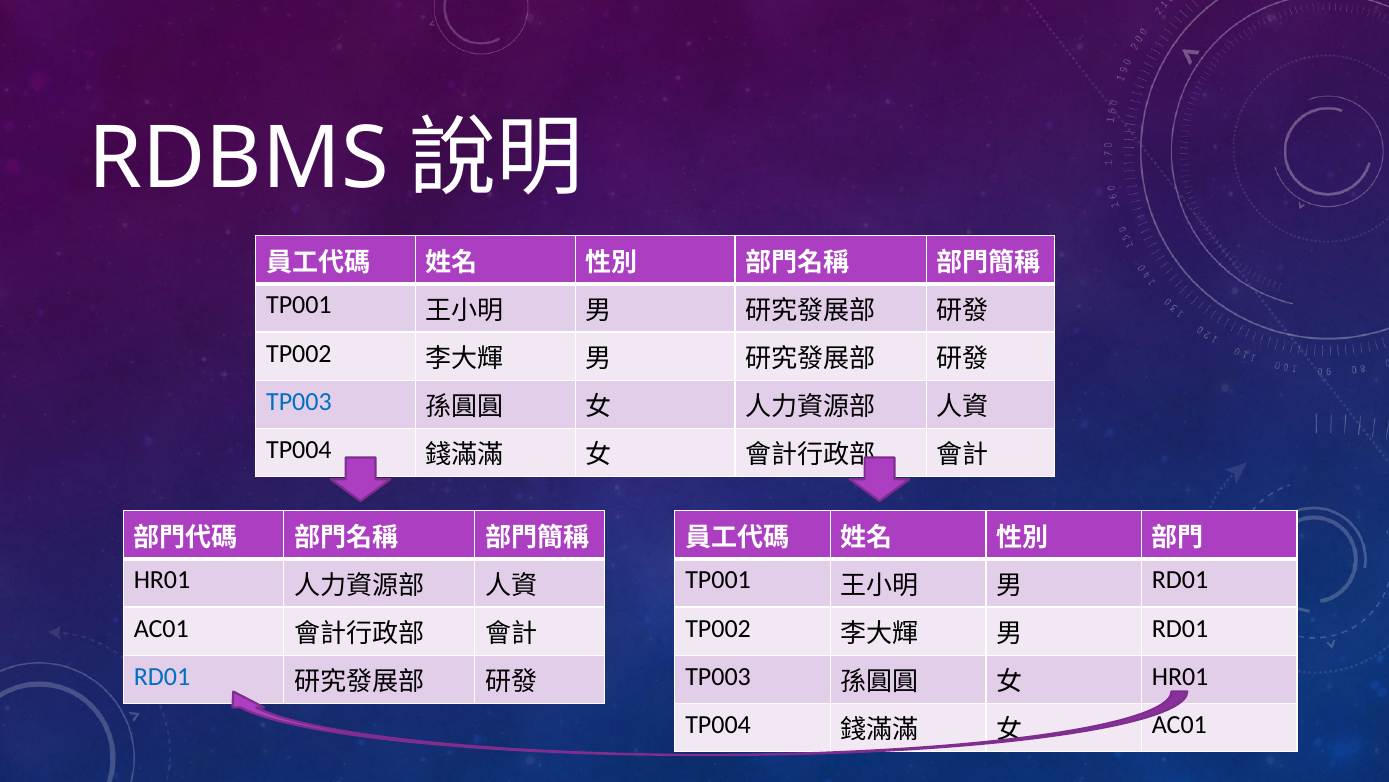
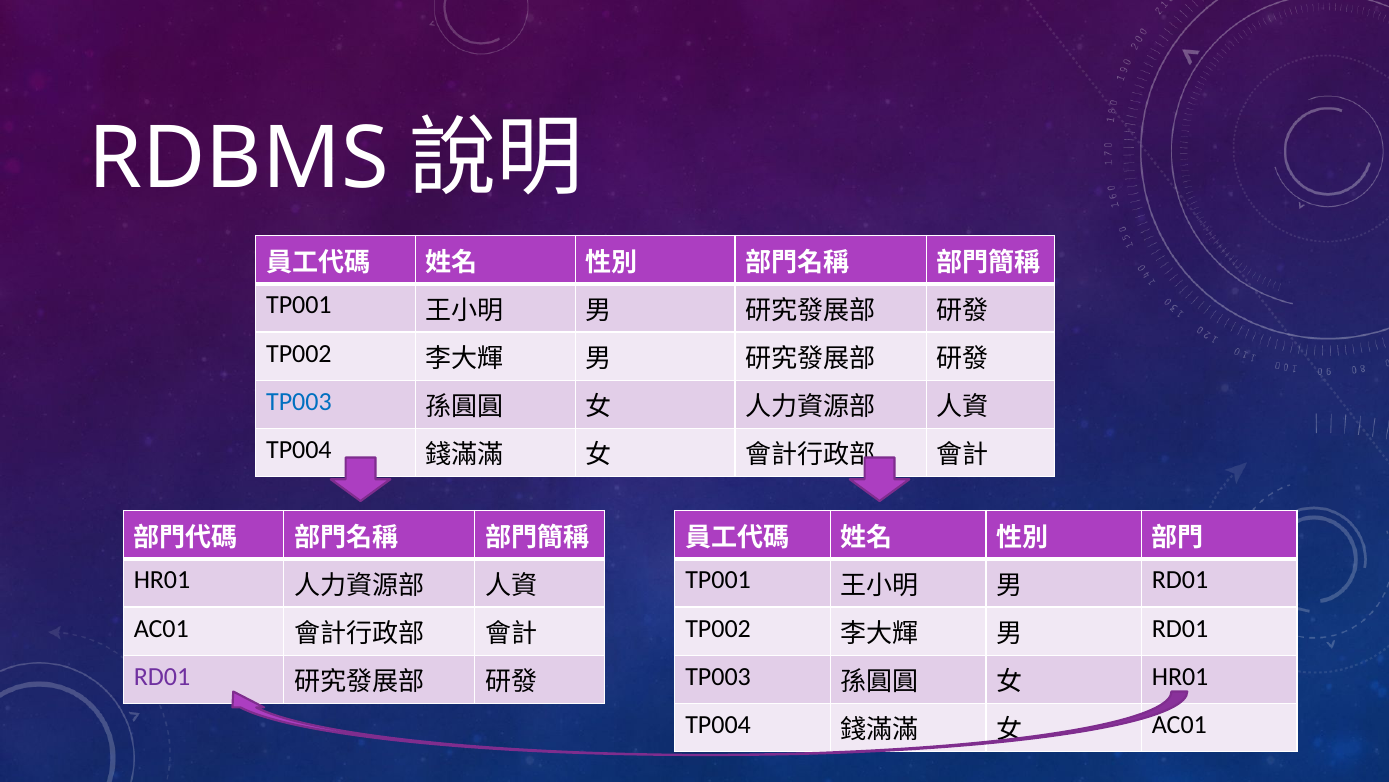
RD01 colour: blue -> purple (162, 676)
